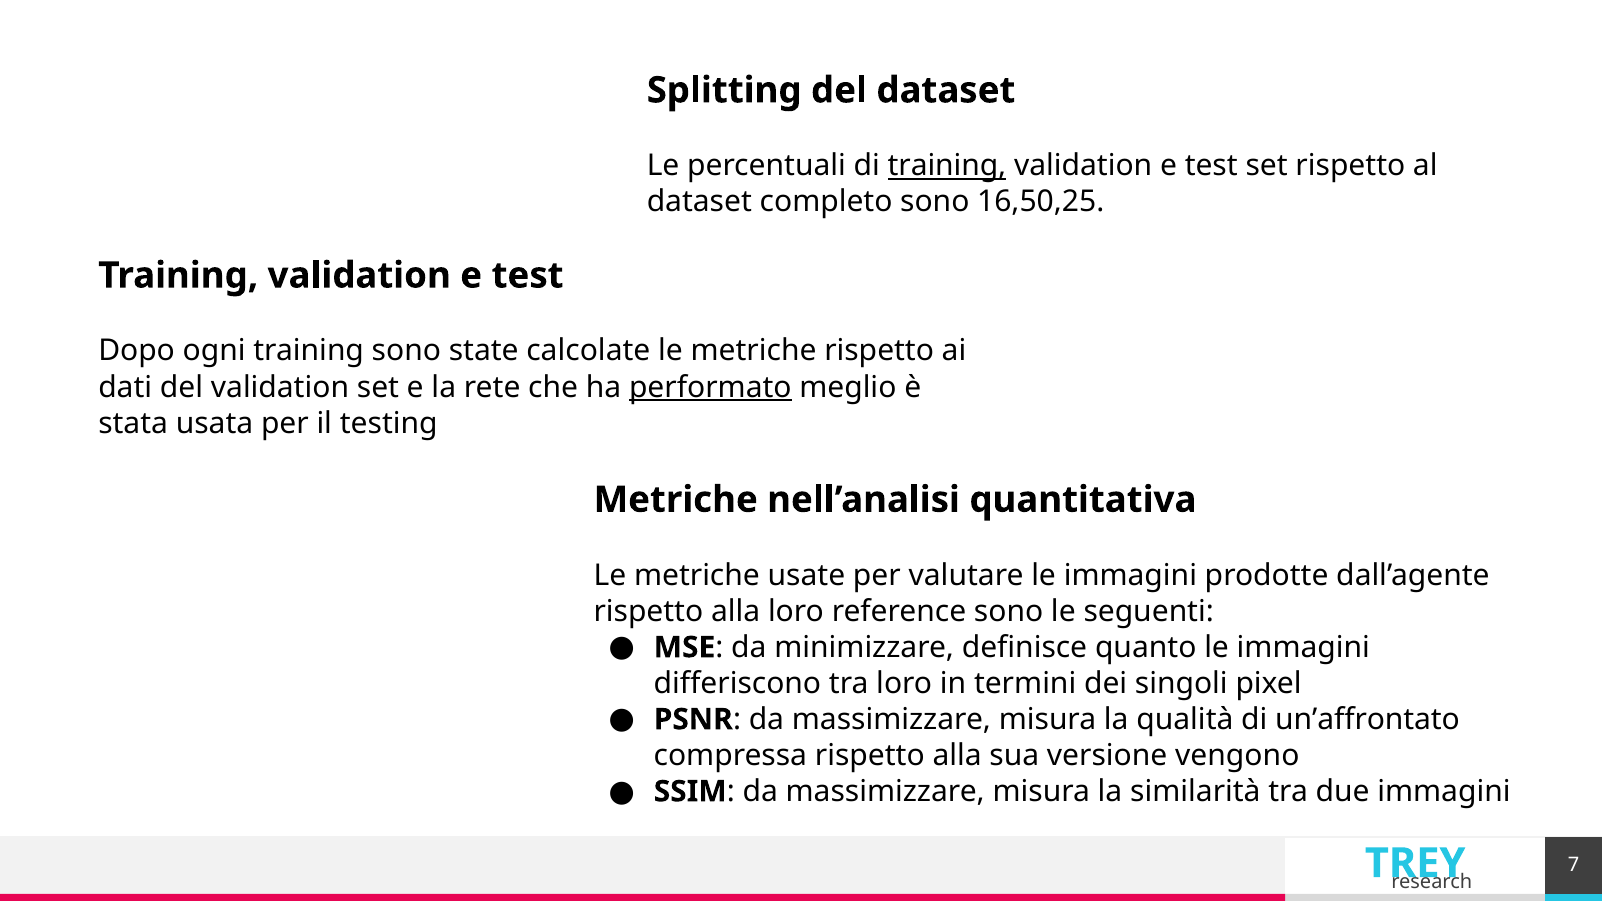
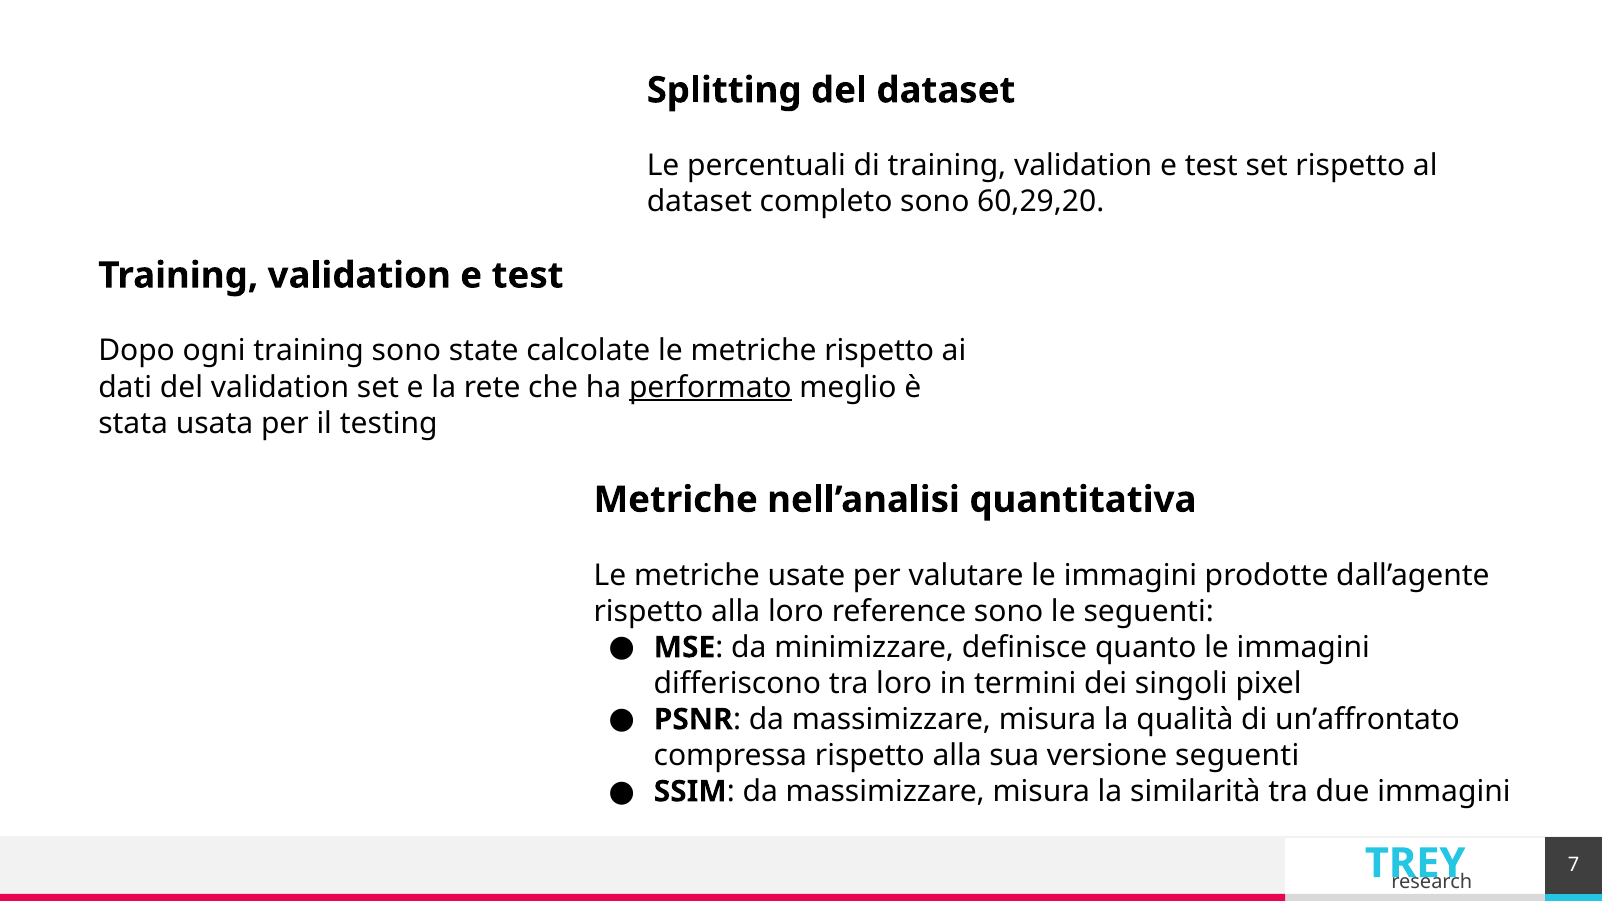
training underline: present -> none (947, 166)
16,50,25: 16,50,25 -> 60,29,20 (1041, 202)
versione vengono: vengono -> seguenti (1237, 756)
